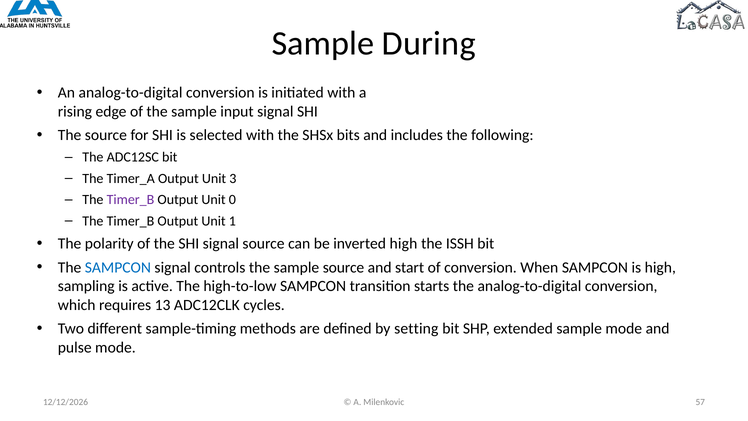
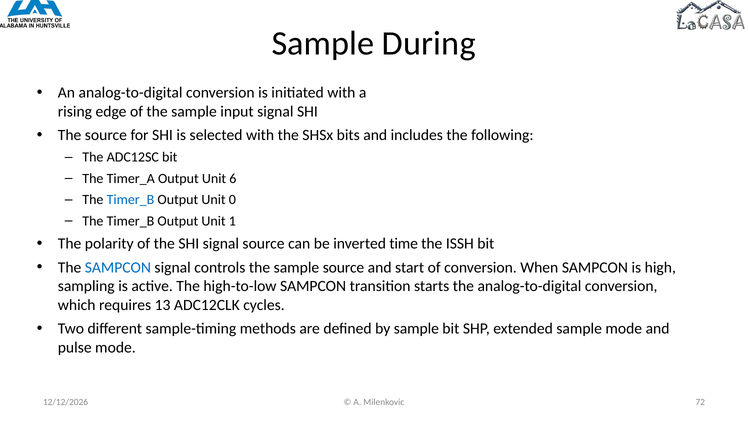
3: 3 -> 6 (233, 178)
Timer_B colour: purple -> blue (131, 200)
inverted high: high -> time (404, 244)
by setting: setting -> sample (416, 328)
57: 57 -> 72 (700, 402)
